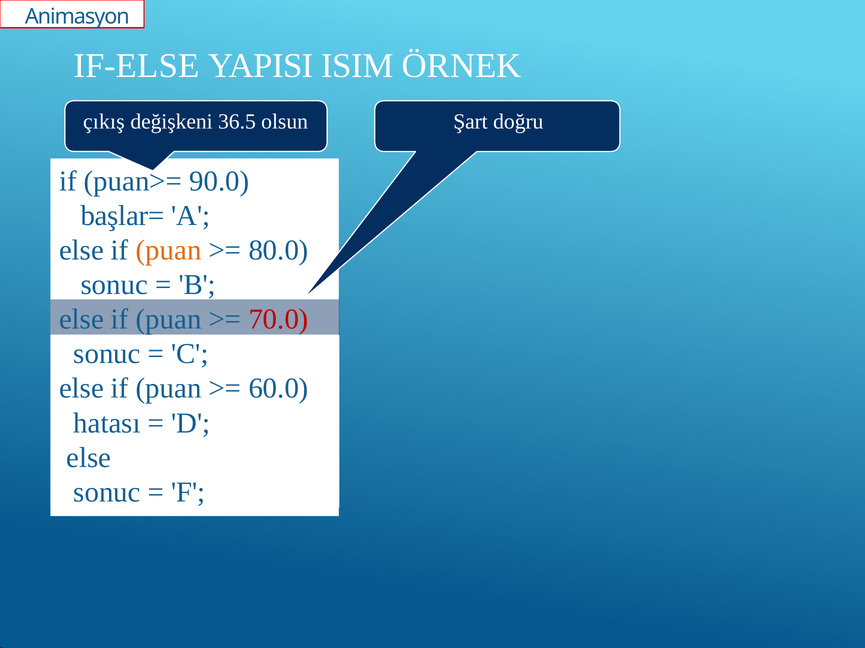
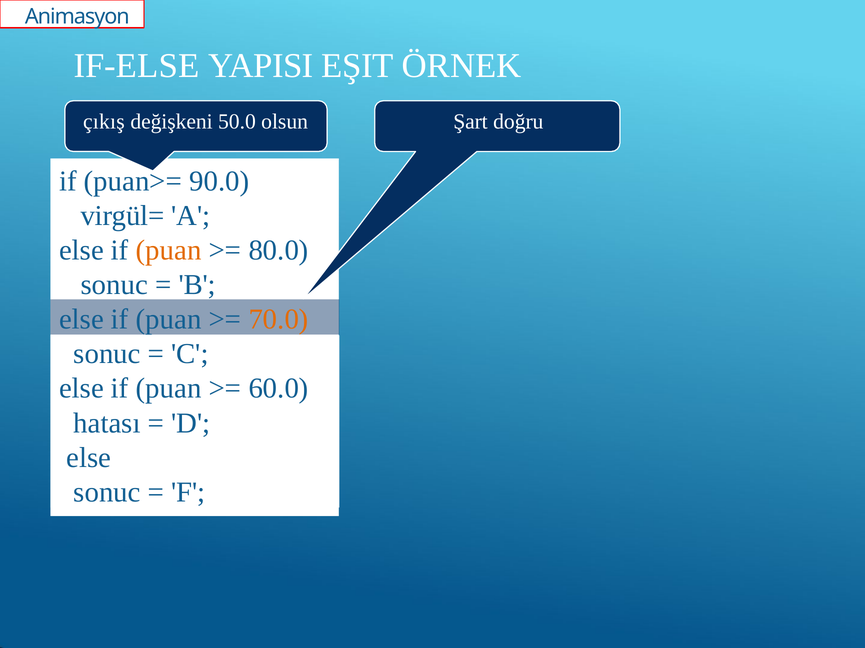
ISIM: ISIM -> EŞIT (357, 66)
36.5: 36.5 -> 50.0 (237, 122)
başlar=: başlar= -> virgül= (123, 216)
70.0 colour: red -> orange (279, 320)
